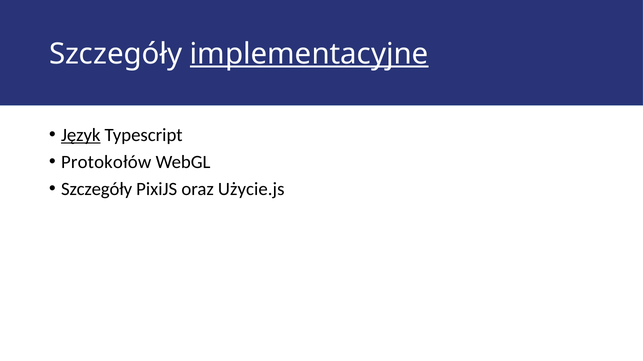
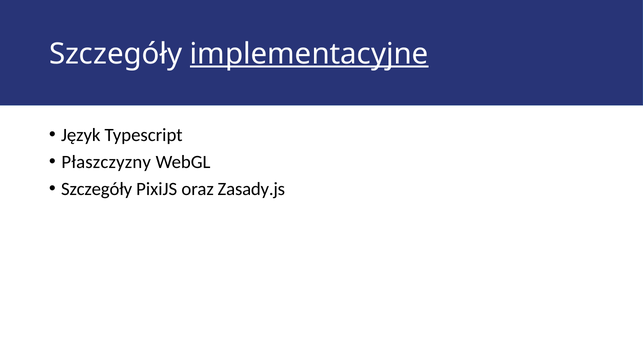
Język underline: present -> none (81, 135)
Protokołów: Protokołów -> Płaszczyzny (106, 162)
Użycie.js: Użycie.js -> Zasady.js (251, 189)
